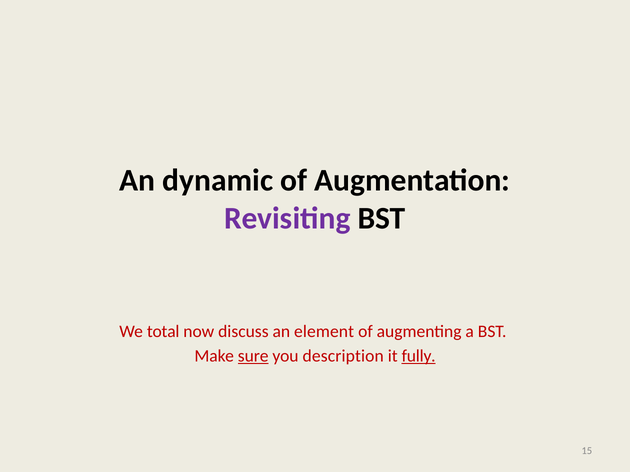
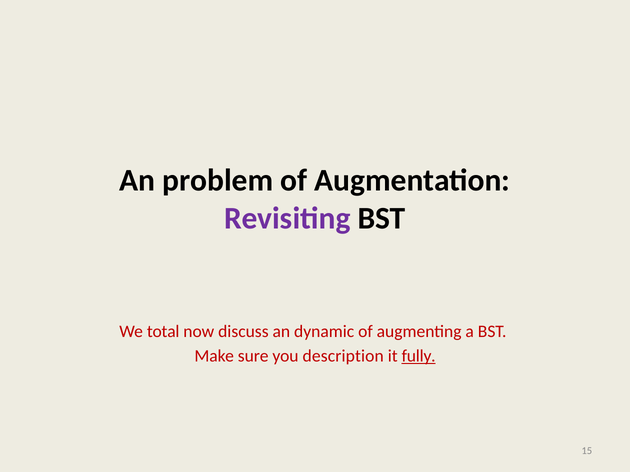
dynamic: dynamic -> problem (218, 181)
element: element -> dynamic (324, 332)
sure underline: present -> none (253, 356)
